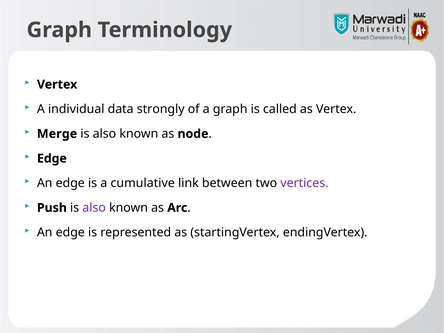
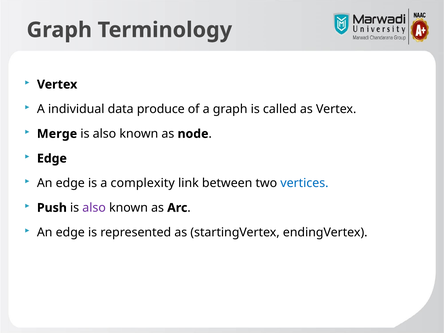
strongly: strongly -> produce (161, 109)
cumulative: cumulative -> complexity (143, 183)
vertices colour: purple -> blue (304, 183)
